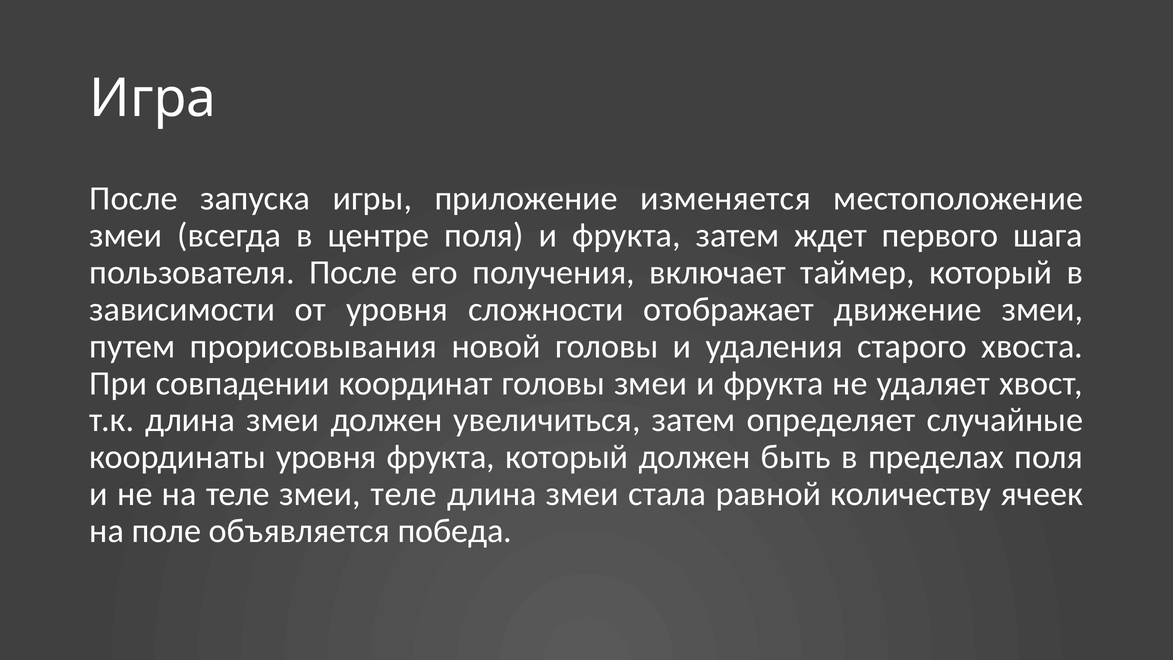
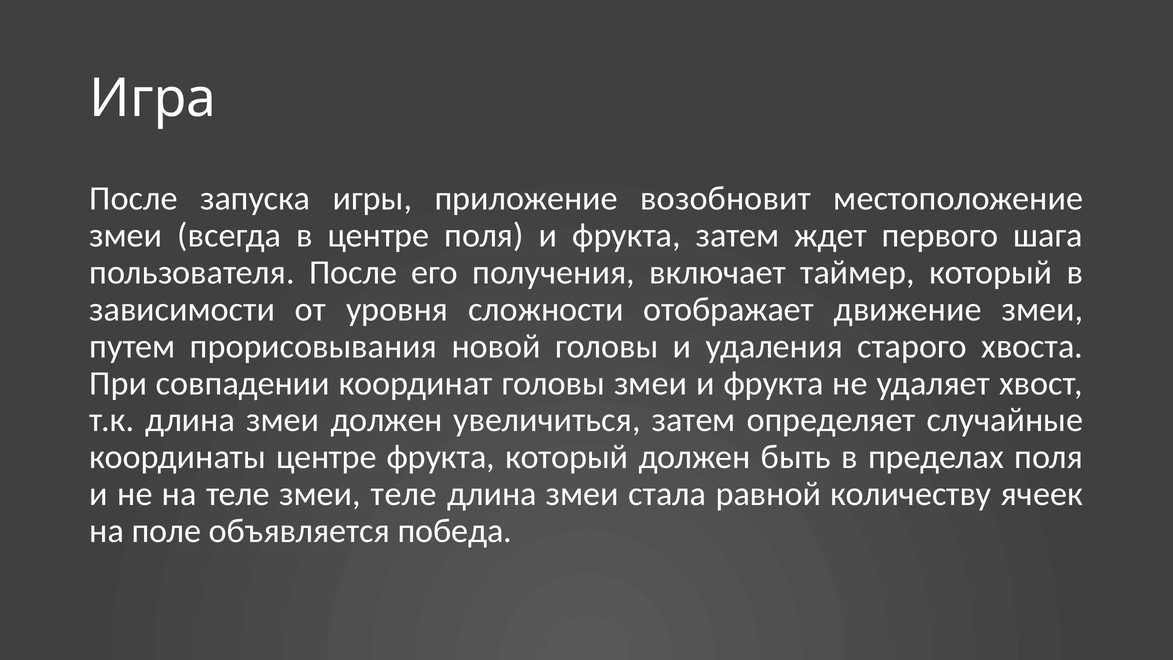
изменяется: изменяется -> возобновит (726, 198)
координаты уровня: уровня -> центре (326, 457)
